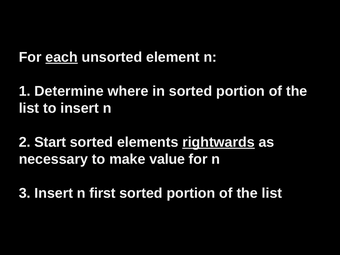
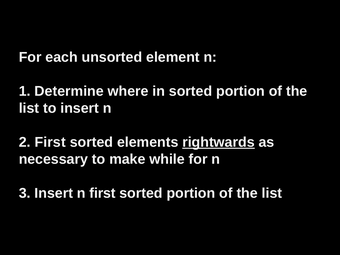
each underline: present -> none (62, 57)
2 Start: Start -> First (50, 142)
value: value -> while (167, 159)
